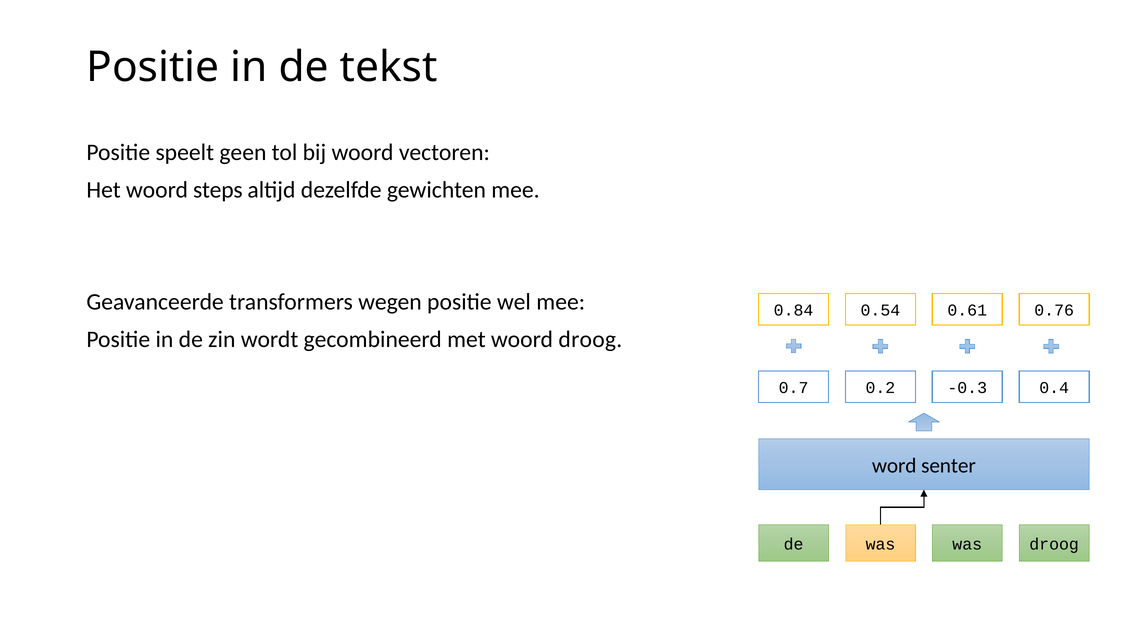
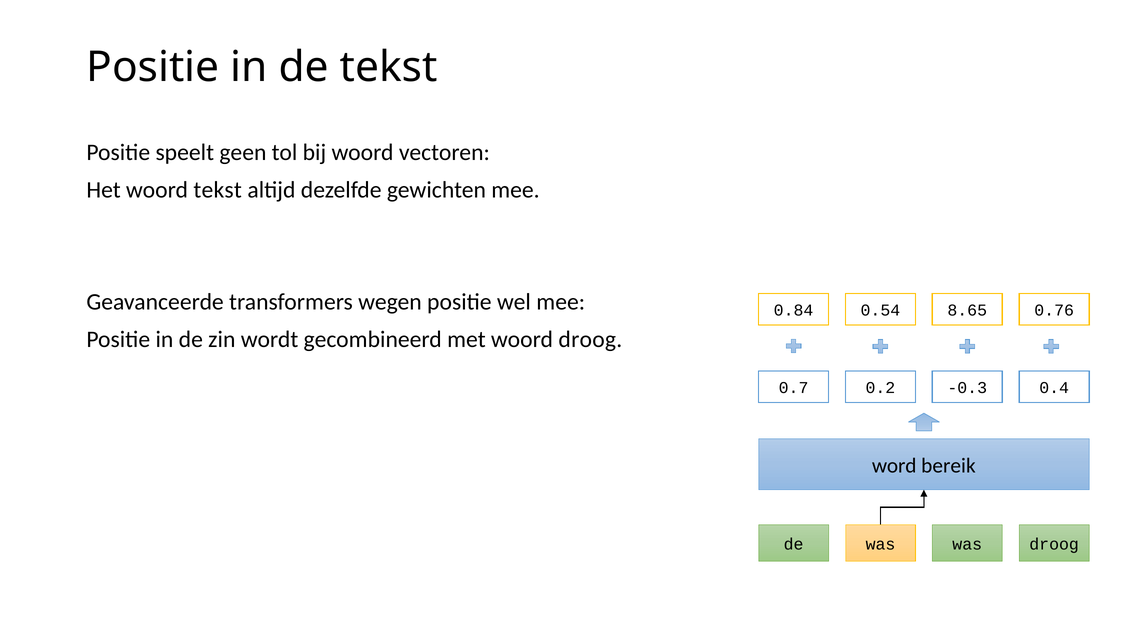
woord steps: steps -> tekst (218, 190)
0.61: 0.61 -> 8.65 (967, 310)
senter: senter -> bereik (948, 466)
